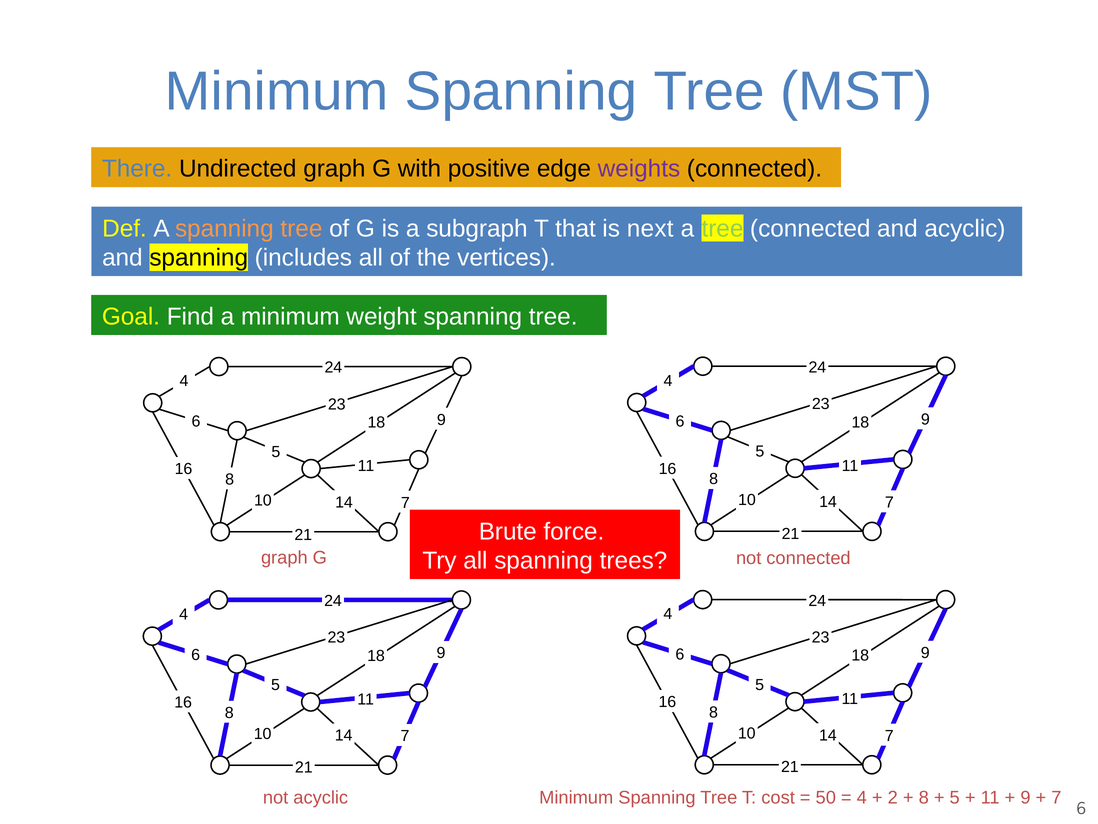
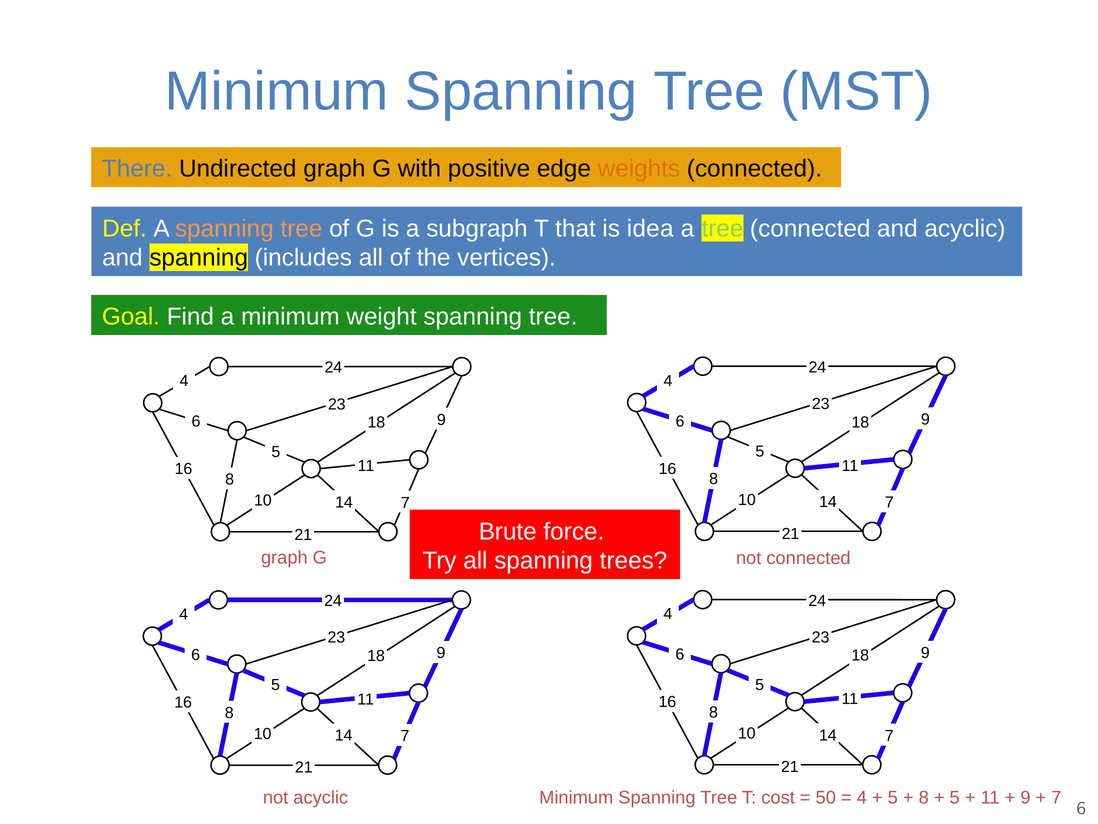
weights colour: purple -> orange (639, 169)
next: next -> idea (650, 228)
2: 2 -> 5 (893, 797)
